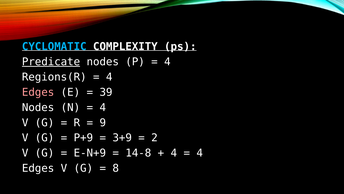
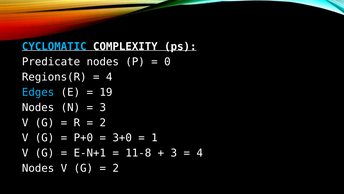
Predicate underline: present -> none (51, 62)
4: 4 -> 0 (167, 62)
Edges colour: pink -> light blue (38, 92)
39: 39 -> 19 (106, 92)
4: 4 -> 3 (103, 107)
9: 9 -> 2 (103, 122)
P+9: P+9 -> P+0 (83, 138)
3+9: 3+9 -> 3+0 (122, 138)
2: 2 -> 1 (154, 138)
E-N+9: E-N+9 -> E-N+1 (90, 153)
14-8: 14-8 -> 11-8 (138, 153)
4: 4 -> 3 (174, 153)
Edges: Edges -> Nodes (38, 168)
8: 8 -> 2 (116, 168)
